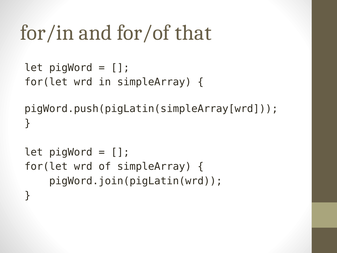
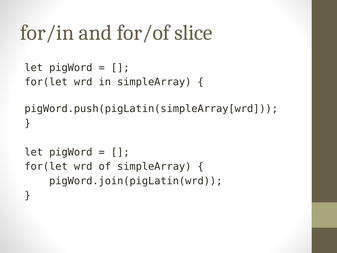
that: that -> slice (193, 33)
